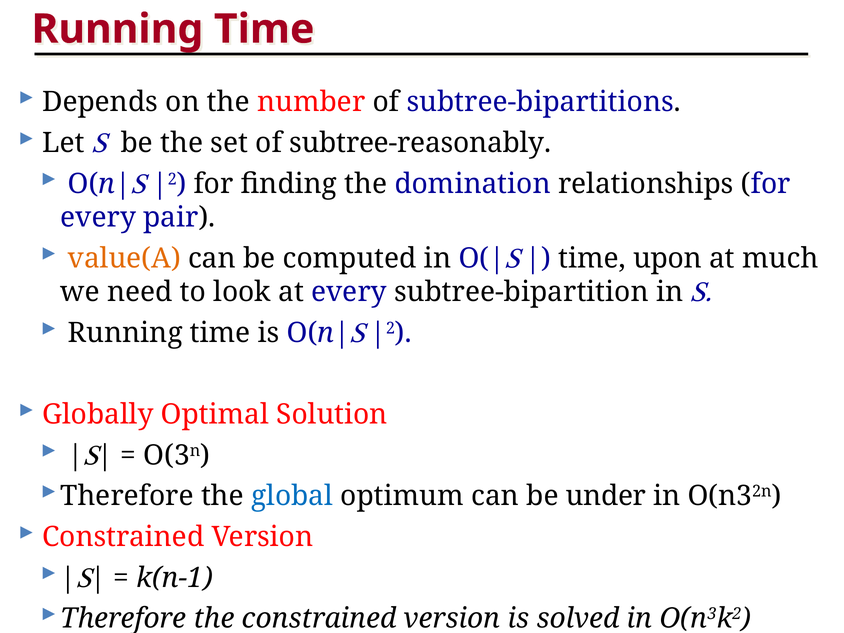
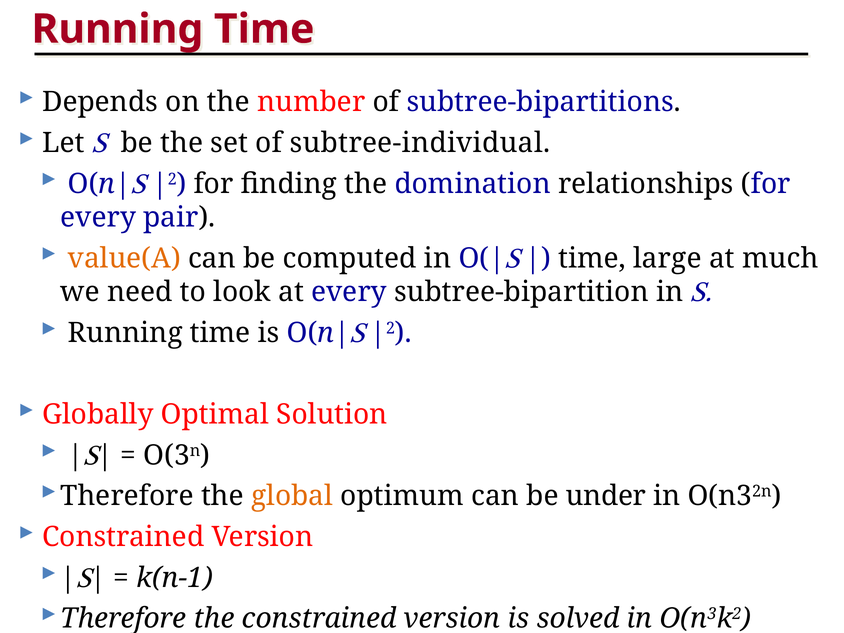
subtree-reasonably: subtree-reasonably -> subtree-individual (420, 143)
upon: upon -> large (667, 258)
global colour: blue -> orange (292, 496)
